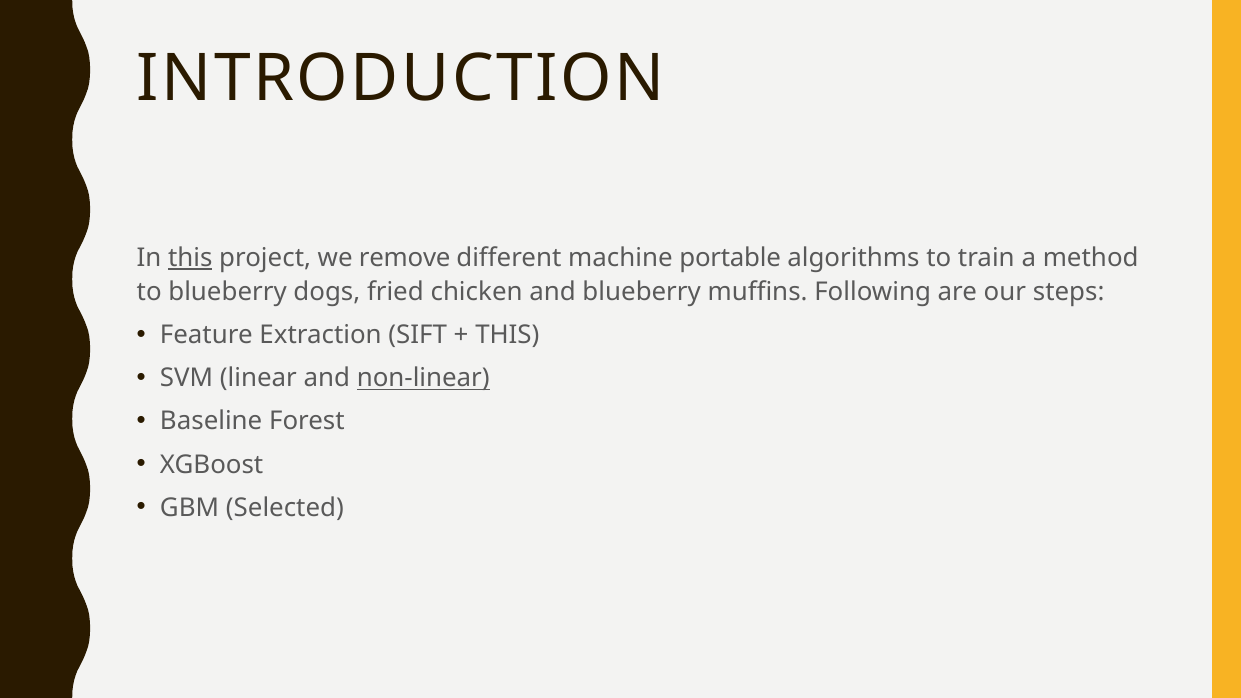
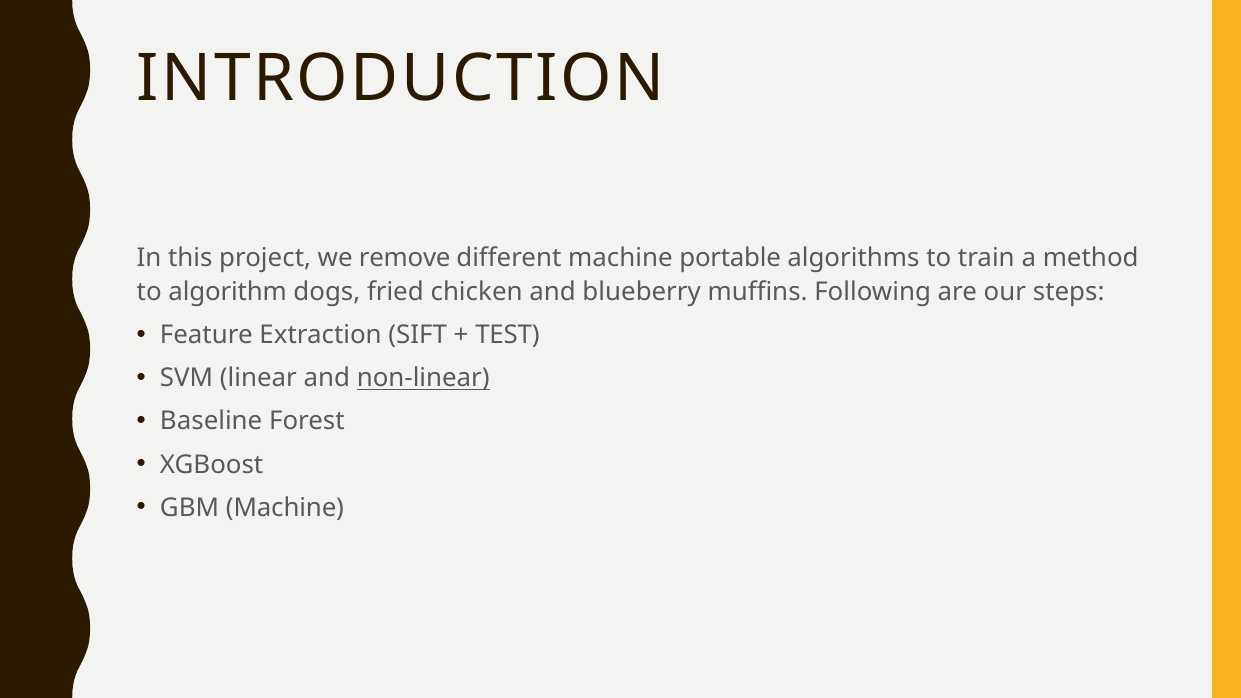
this underline: present -> none (190, 258)
to blueberry: blueberry -> algorithm (228, 292)
THIS: THIS -> TEST (507, 335)
GBM Selected: Selected -> Machine (285, 508)
